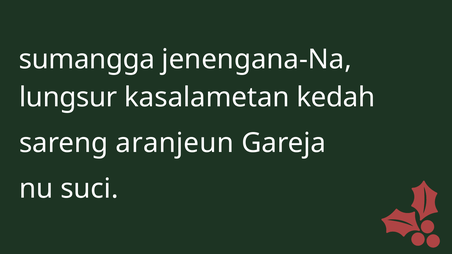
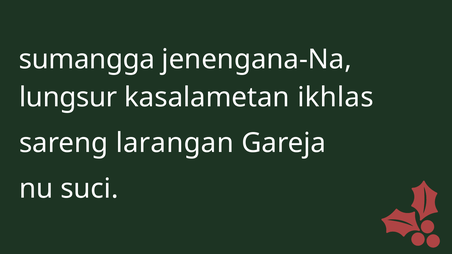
kedah: kedah -> ikhlas (335, 98)
aranjeun: aranjeun -> larangan (175, 143)
